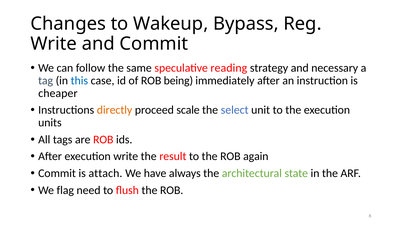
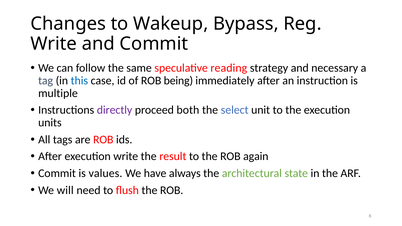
cheaper: cheaper -> multiple (58, 93)
directly colour: orange -> purple (115, 110)
scale: scale -> both (188, 110)
attach: attach -> values (105, 173)
flag: flag -> will (65, 190)
